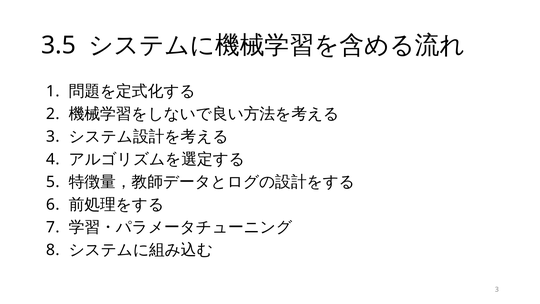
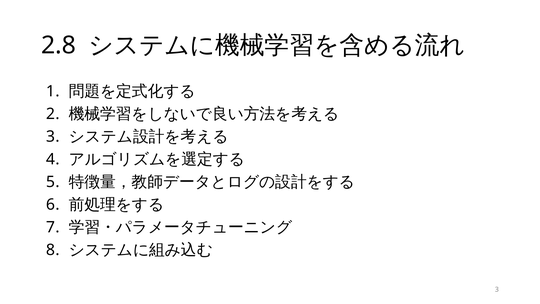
3.5: 3.5 -> 2.8 (59, 45)
